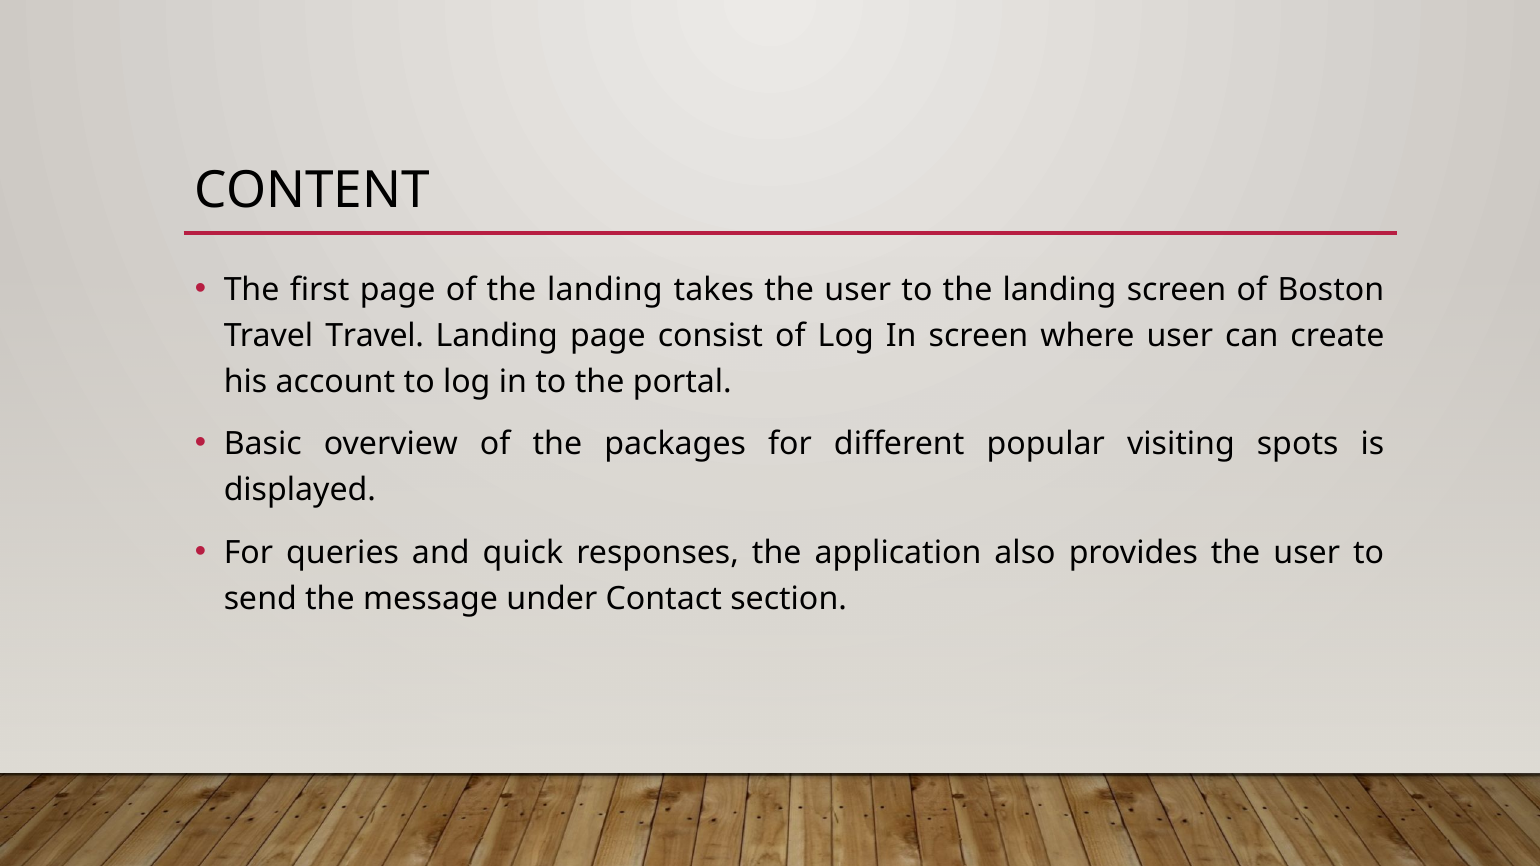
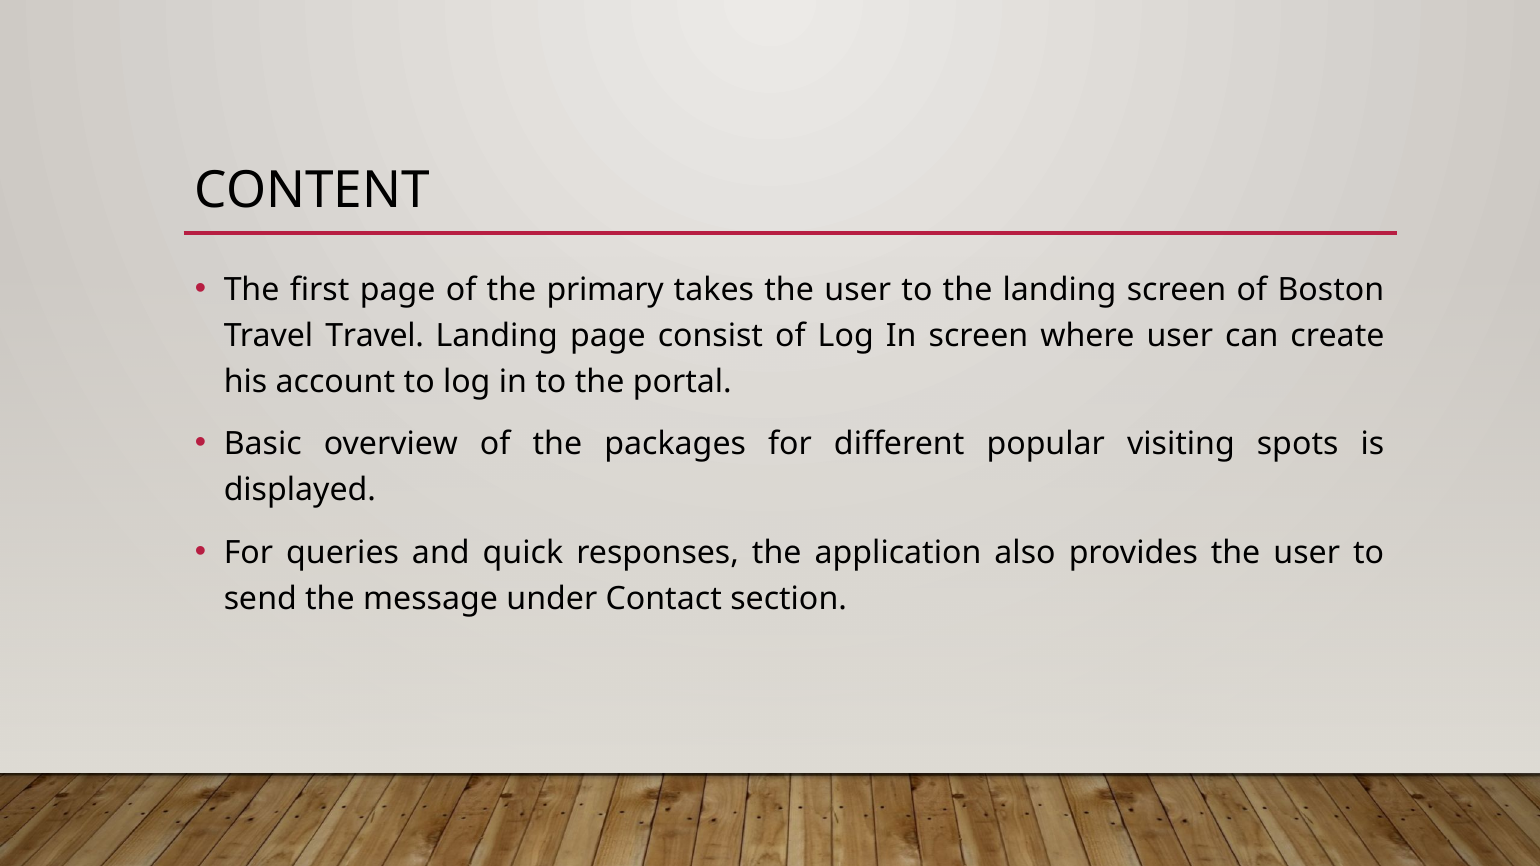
of the landing: landing -> primary (605, 290)
